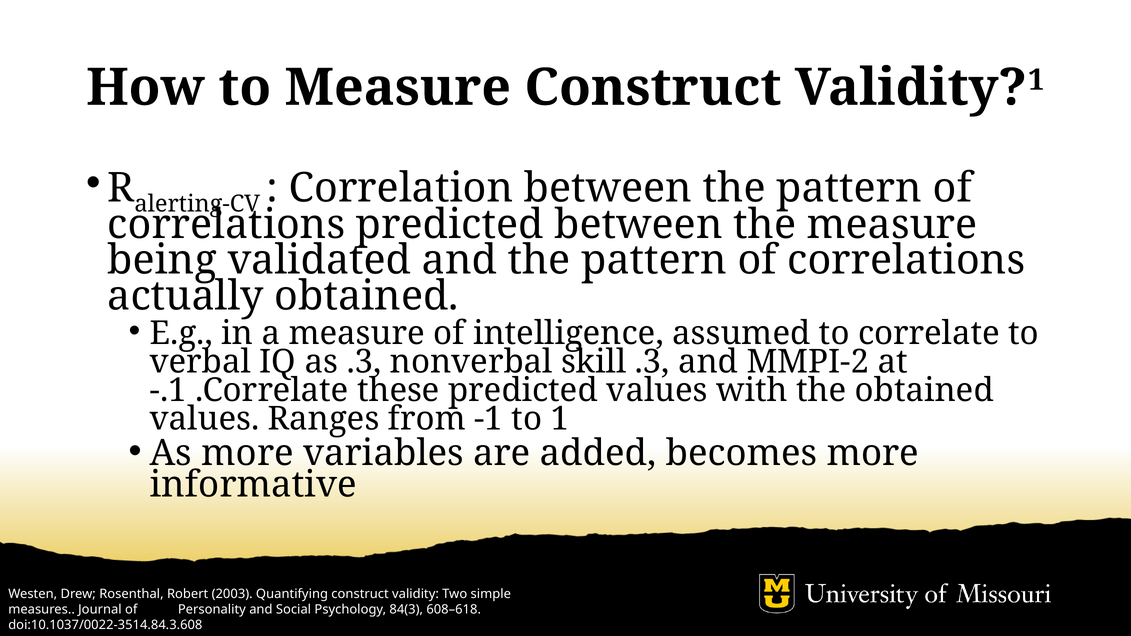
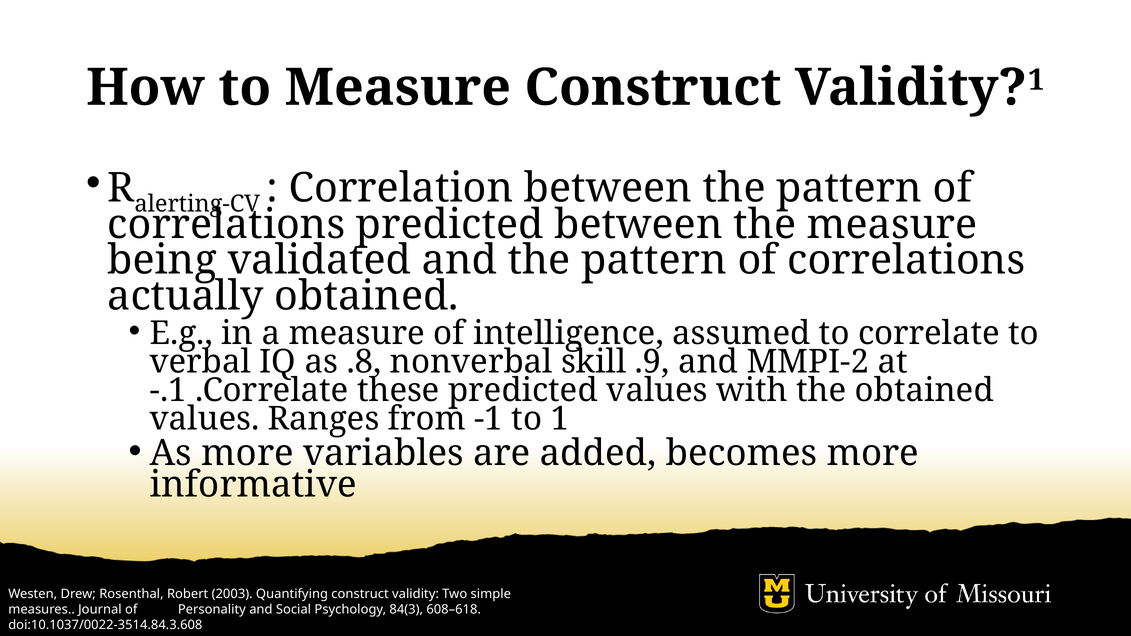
as .3: .3 -> .8 (364, 362)
skill .3: .3 -> .9 (652, 362)
